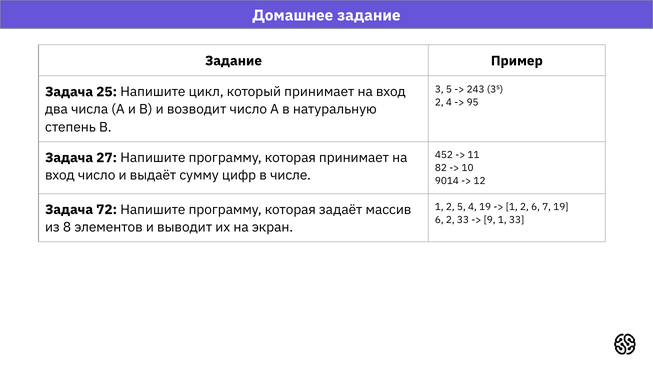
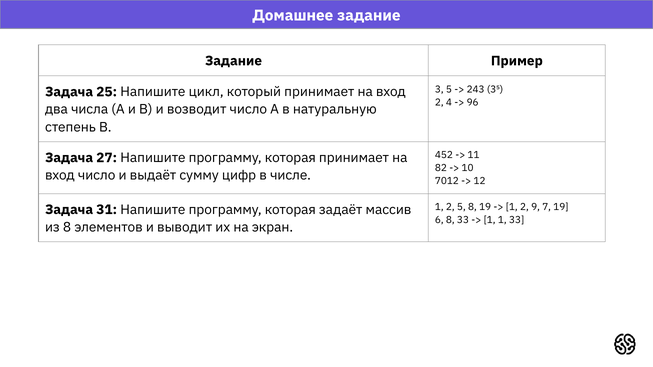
95: 95 -> 96 (473, 102)
9014: 9014 -> 7012 (447, 181)
5 4: 4 -> 8 (472, 207)
2 6: 6 -> 9 (536, 207)
72: 72 -> 31 (107, 210)
6 2: 2 -> 8 (450, 220)
9: 9 -> 1 (490, 220)
